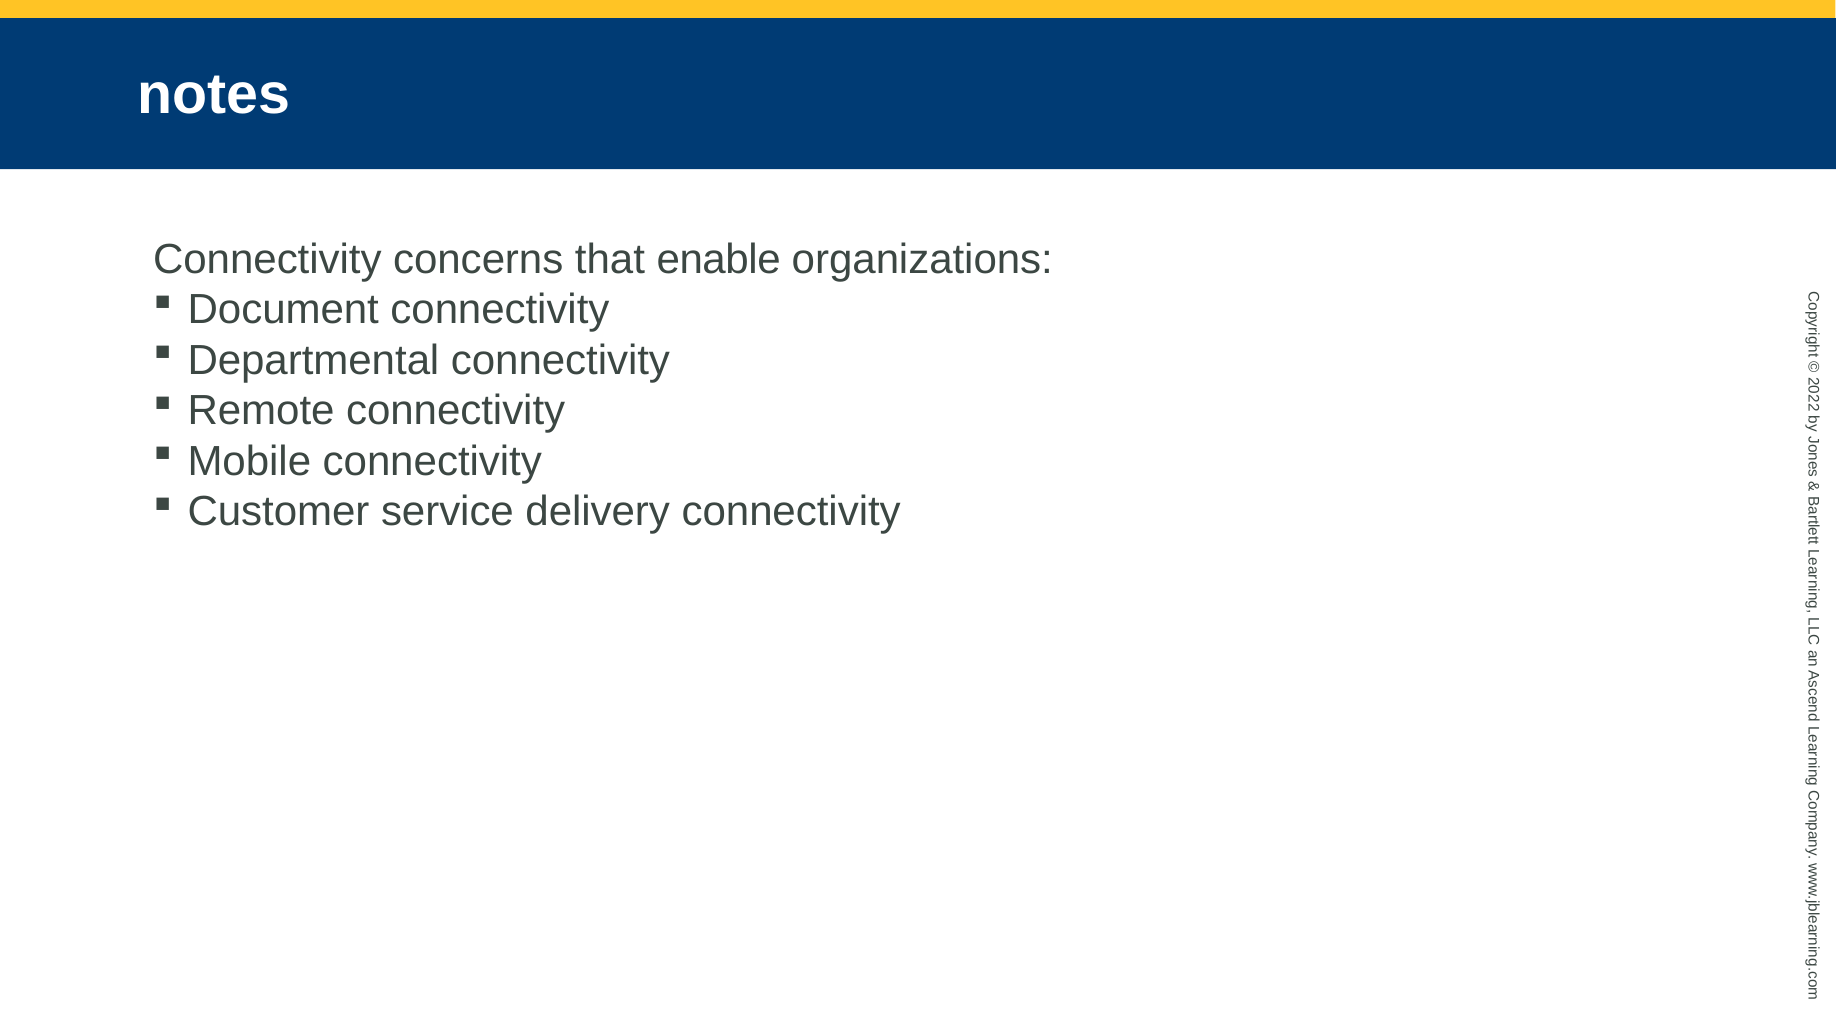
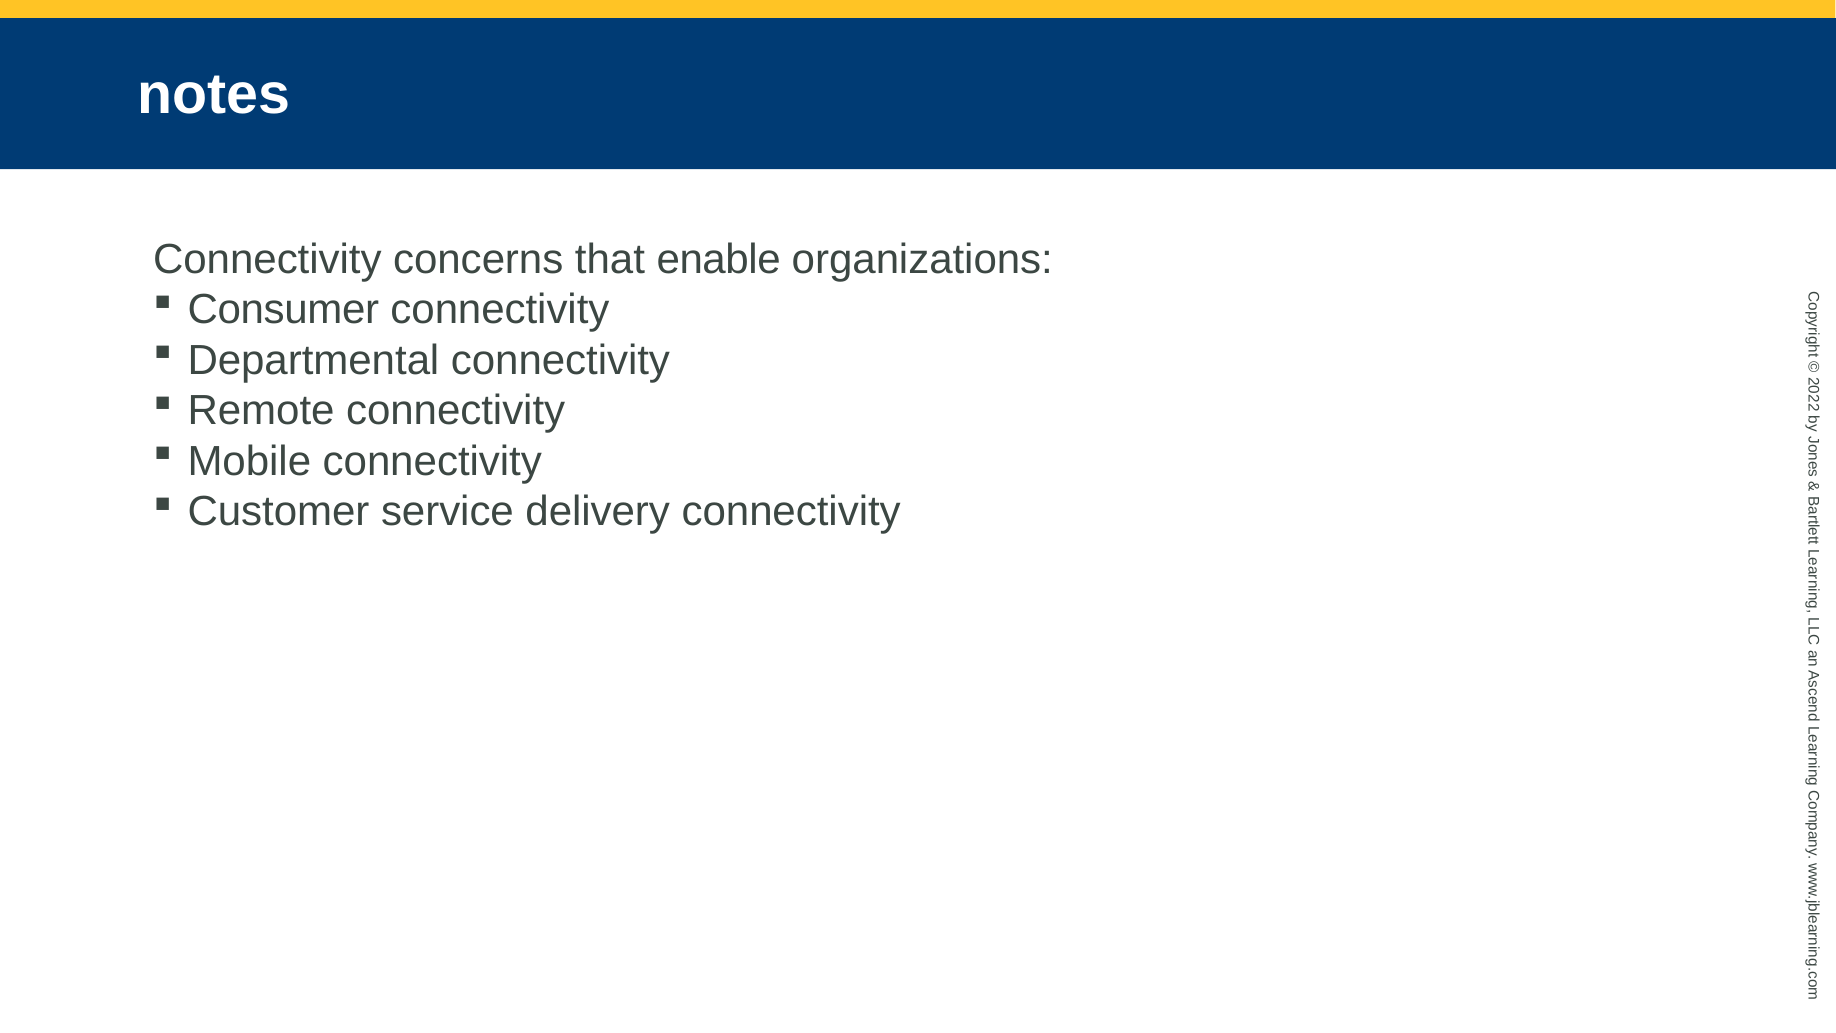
Document: Document -> Consumer (283, 310)
